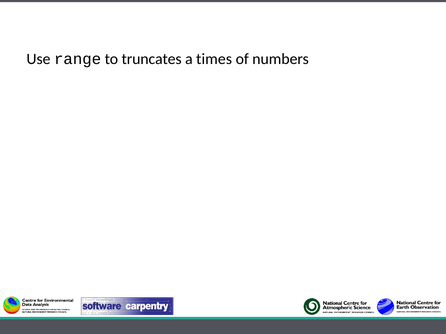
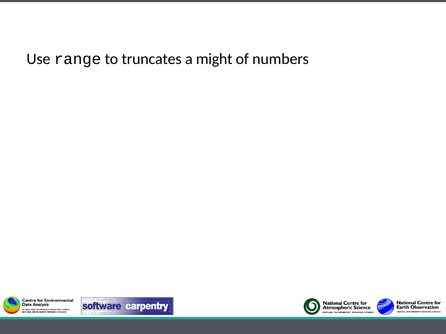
times: times -> might (214, 59)
